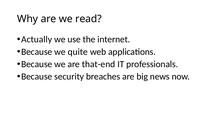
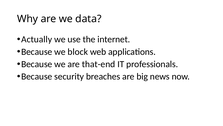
read: read -> data (88, 19)
quite: quite -> block (78, 52)
